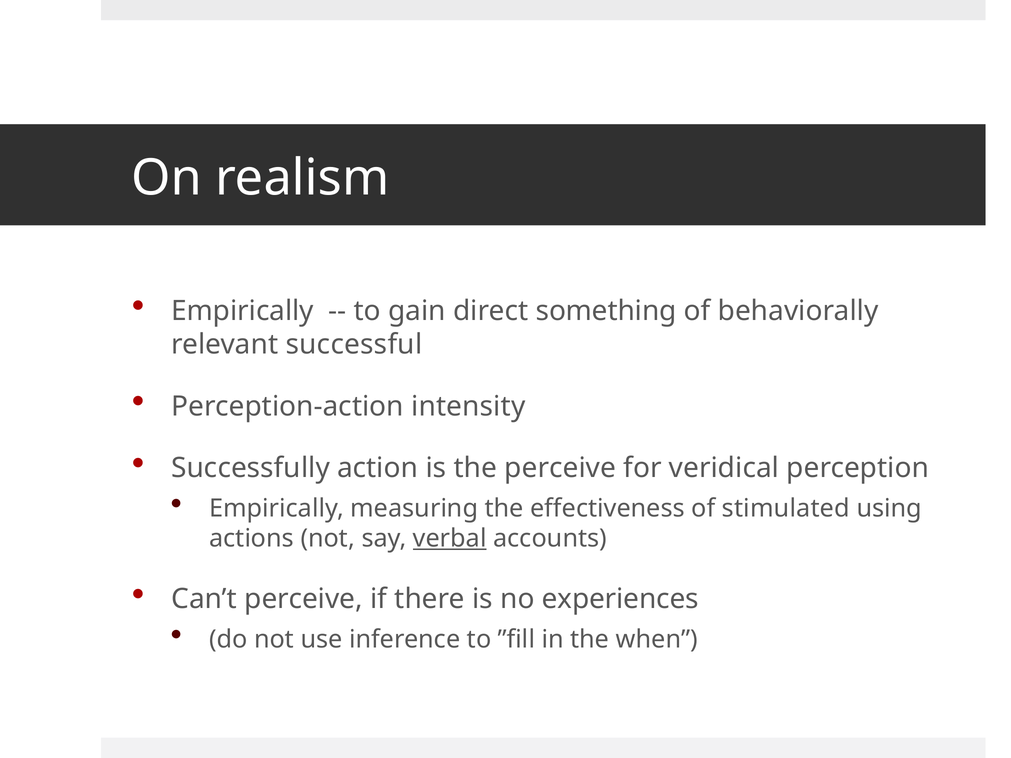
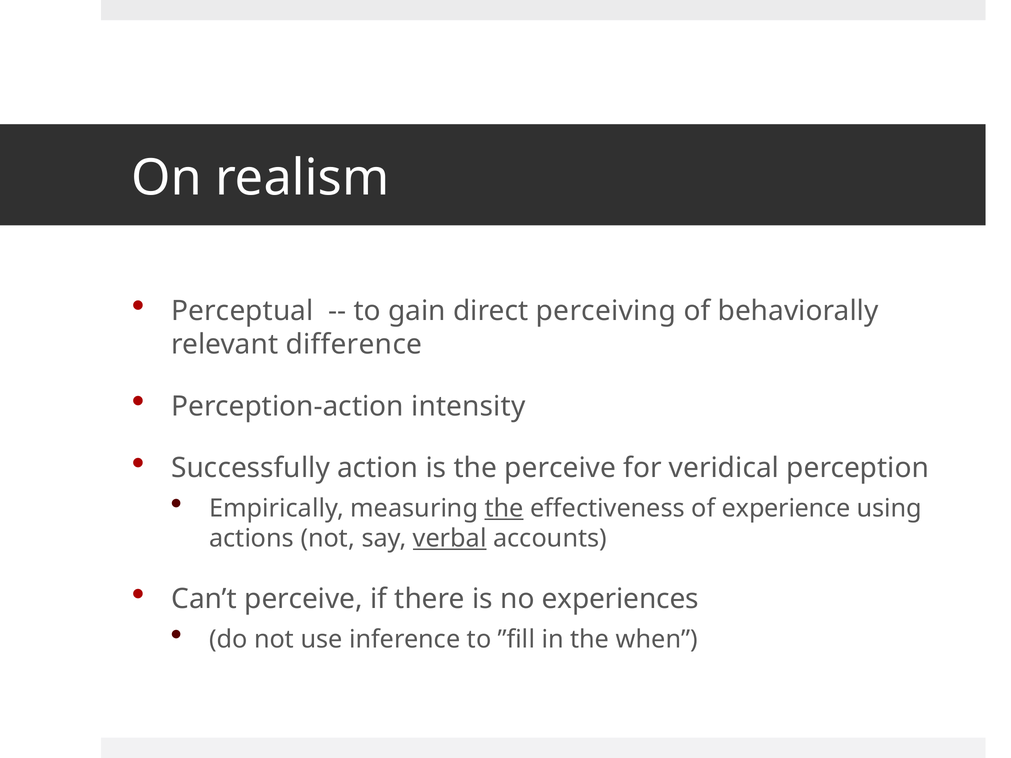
Empirically: Empirically -> Perceptual (242, 311)
something: something -> perceiving (606, 311)
successful: successful -> difference (354, 345)
the underline: none -> present (504, 508)
stimulated: stimulated -> experience (786, 508)
